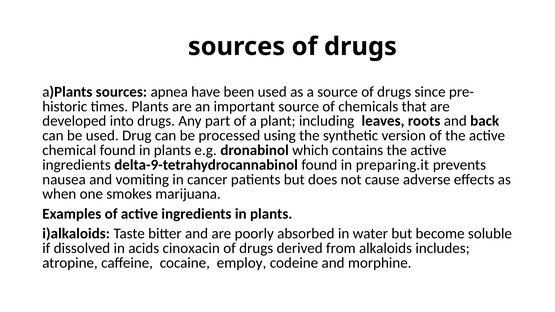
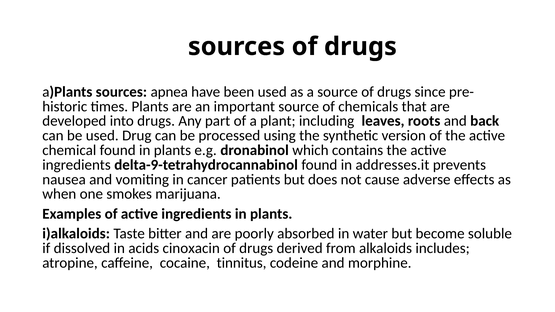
preparing.it: preparing.it -> addresses.it (392, 165)
employ: employ -> tinnitus (242, 263)
